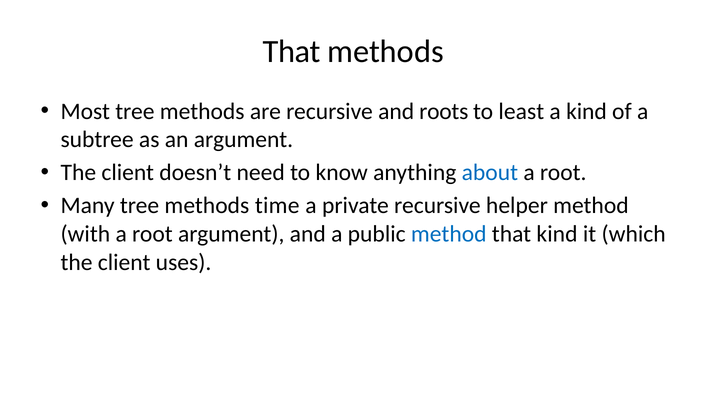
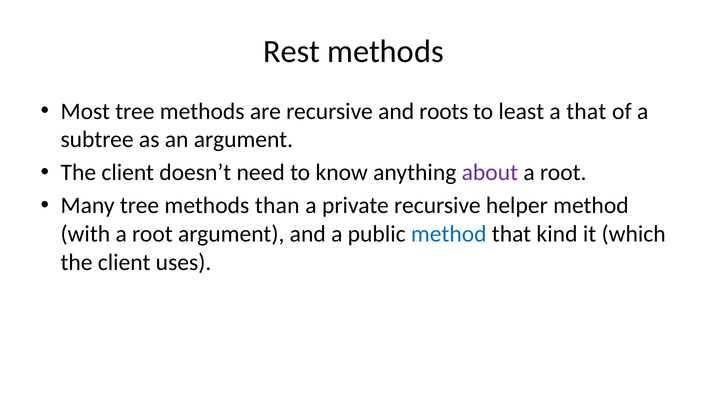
That: That -> Rest (292, 51)
a kind: kind -> that (586, 111)
about colour: blue -> purple (490, 173)
time: time -> than (277, 206)
